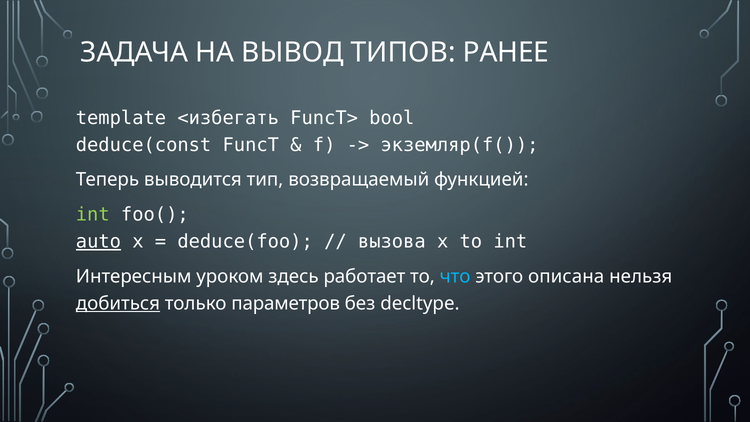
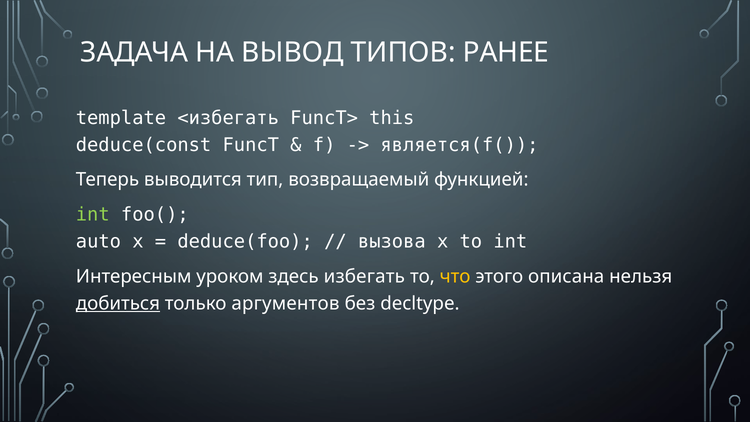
bool: bool -> this (392, 118)
экземляр(f(: экземляр(f( -> является(f( (459, 145)
auto underline: present -> none (98, 242)
работает: работает -> избегать (364, 276)
что colour: light blue -> yellow (455, 276)
параметров: параметров -> аргументов (285, 303)
